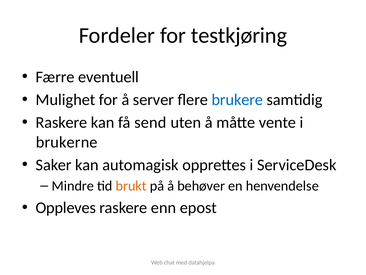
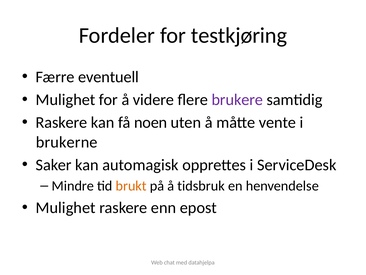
server: server -> videre (153, 100)
brukere colour: blue -> purple (237, 100)
send: send -> noen (151, 122)
behøver: behøver -> tidsbruk (201, 186)
Oppleves: Oppleves -> Mulighet (66, 207)
